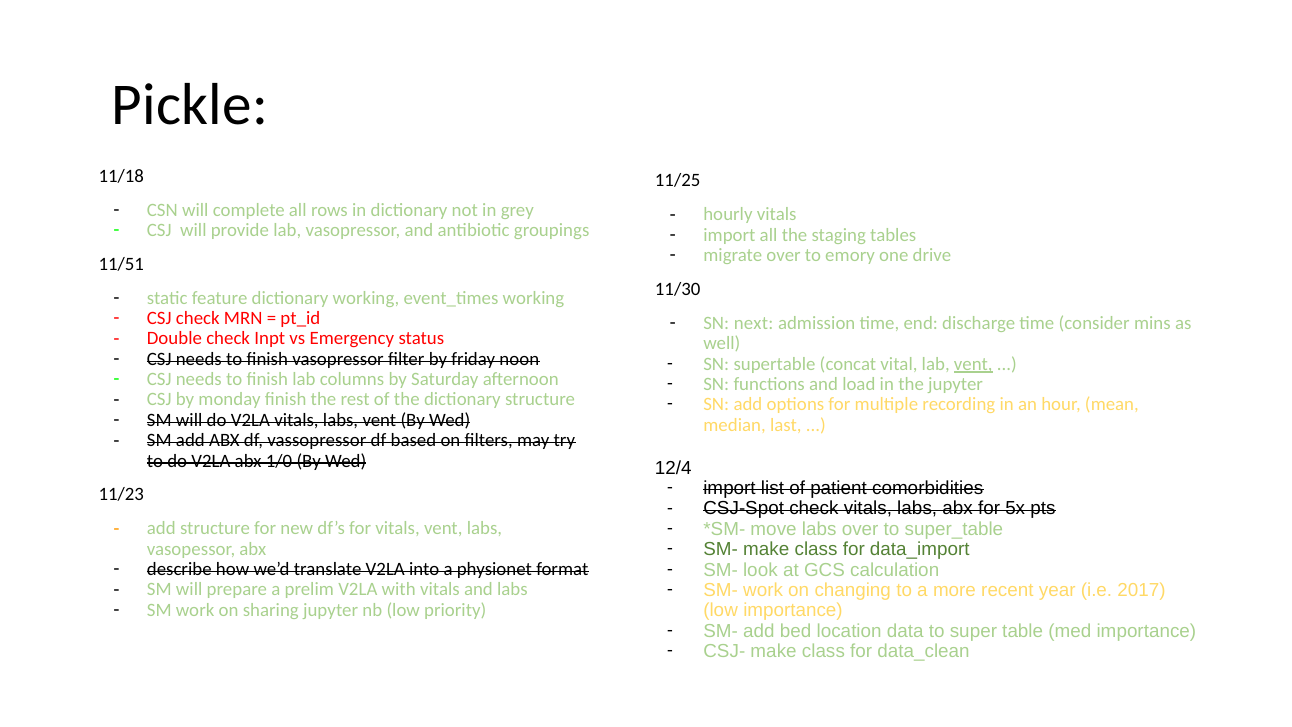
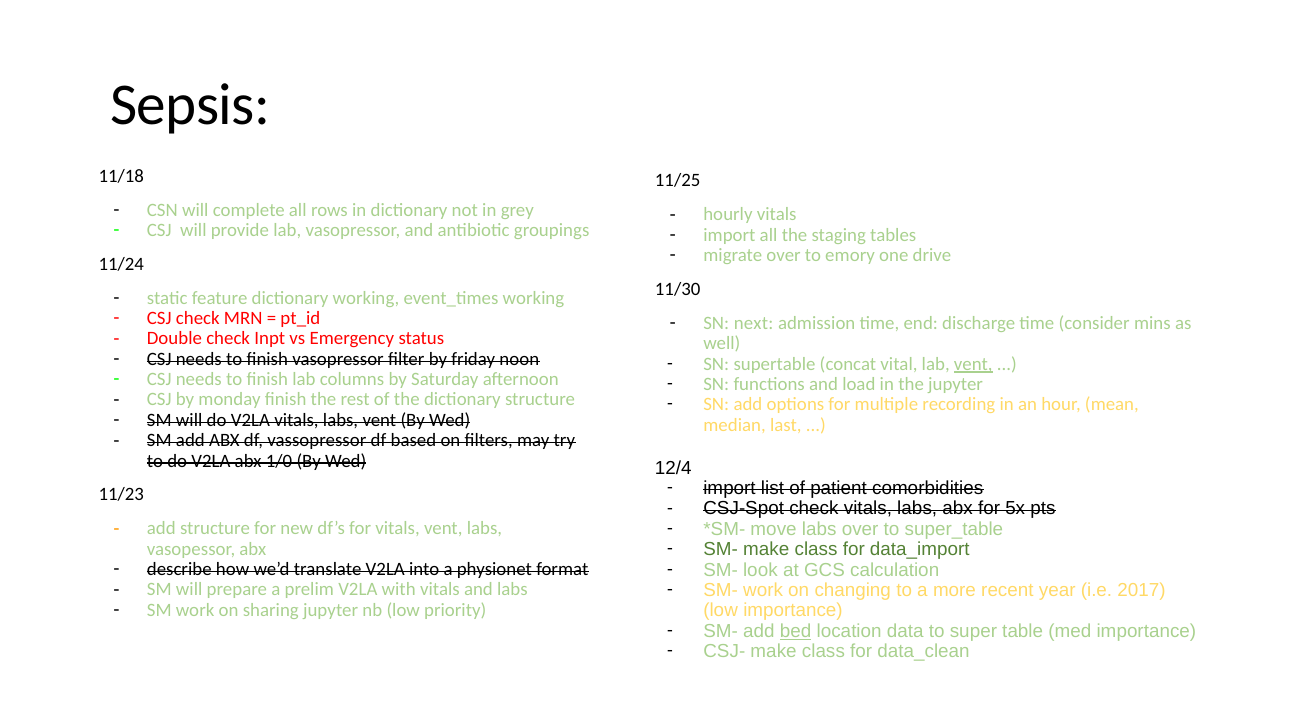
Pickle: Pickle -> Sepsis (190, 105)
11/51: 11/51 -> 11/24 (121, 264)
bed underline: none -> present (796, 631)
